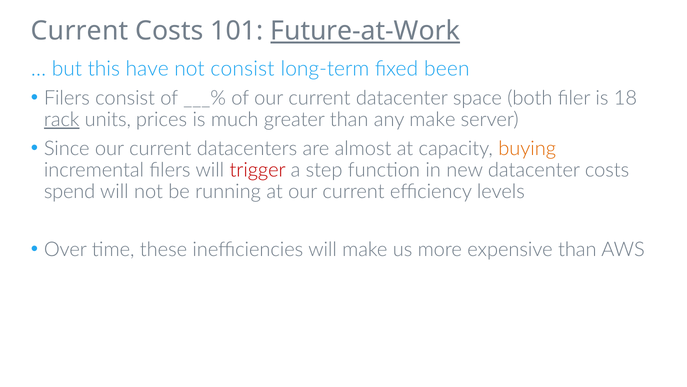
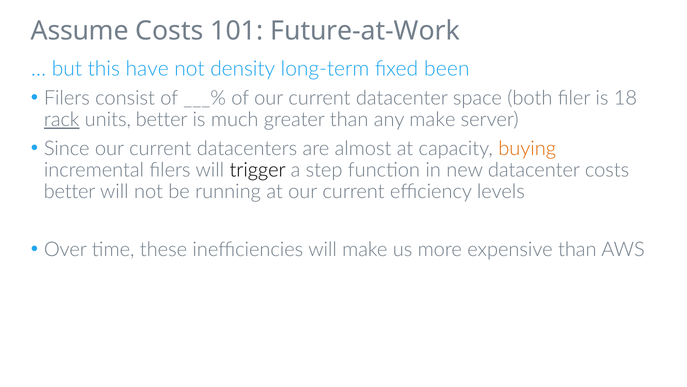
Current: Current -> Assume (80, 31)
Future-at-Work underline: present -> none (365, 31)
not consist: consist -> density (243, 69)
units prices: prices -> better (162, 119)
trigger colour: red -> black (258, 170)
spend: spend -> better (70, 192)
